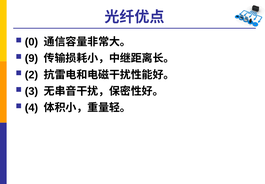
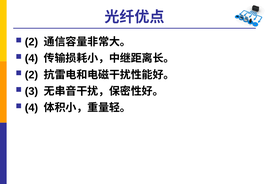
0: 0 -> 2 (32, 42)
9: 9 -> 4 (32, 58)
